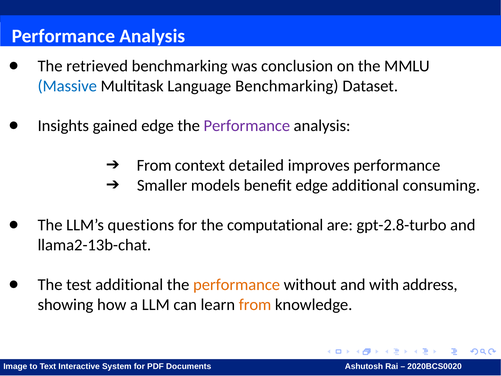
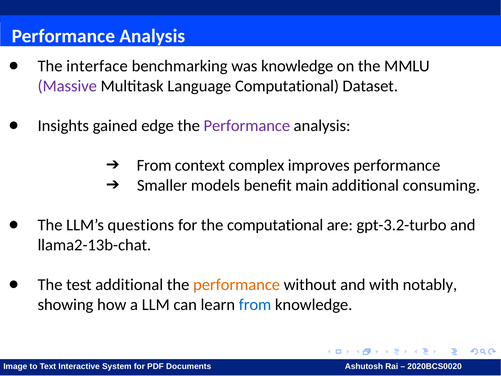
retrieved: retrieved -> interface (97, 66)
was conclusion: conclusion -> knowledge (297, 66)
Massive colour: blue -> purple (67, 86)
Language Benchmarking: Benchmarking -> Computational (287, 86)
detailed: detailed -> complex (256, 166)
benefit edge: edge -> main (312, 185)
gpt-2.8-turbo: gpt-2.8-turbo -> gpt-3.2-turbo (402, 225)
address: address -> notably (430, 285)
from colour: orange -> blue (255, 305)
